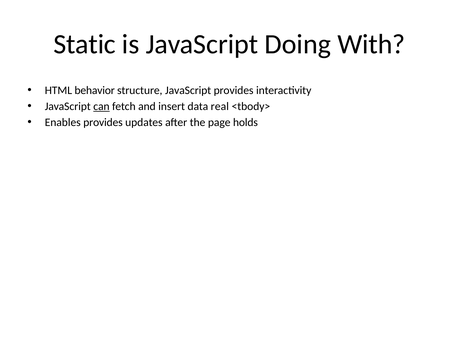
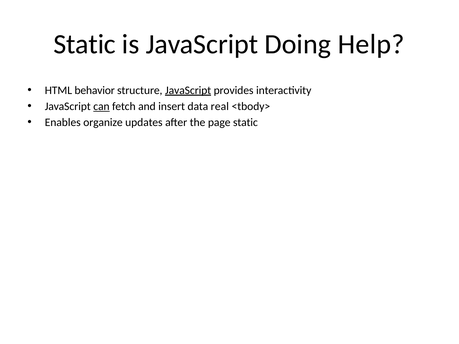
With: With -> Help (371, 44)
JavaScript underline: none -> present (188, 90)
Enables provides: provides -> organize (103, 122)
page holds: holds -> static (245, 122)
